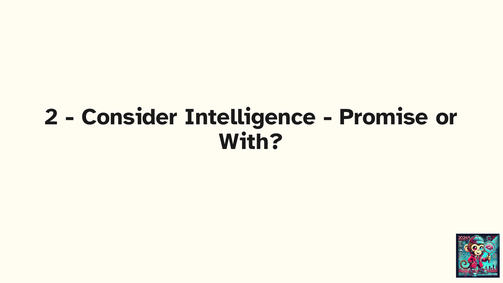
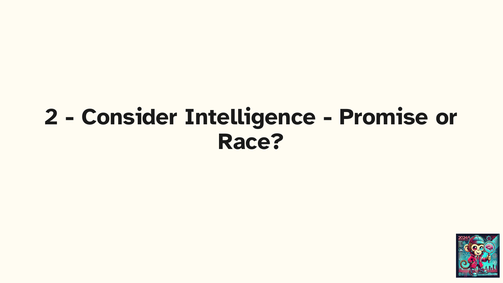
With: With -> Race (251, 142)
